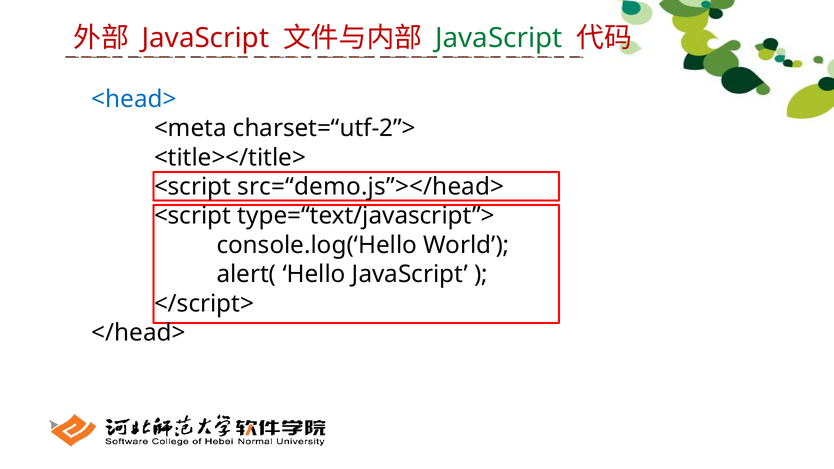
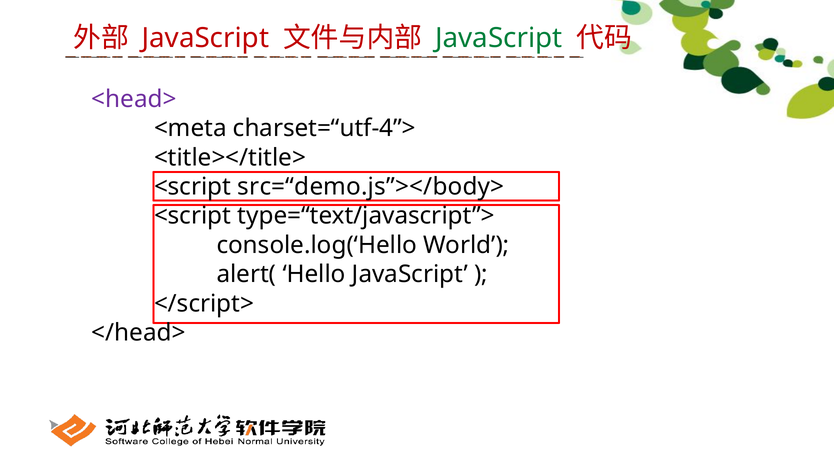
<head> colour: blue -> purple (134, 99)
charset=“utf-2”>: charset=“utf-2”> -> charset=“utf-4”> (324, 128)
src=“demo.js”></head>: src=“demo.js”></head> -> src=“demo.js”></body> (371, 187)
